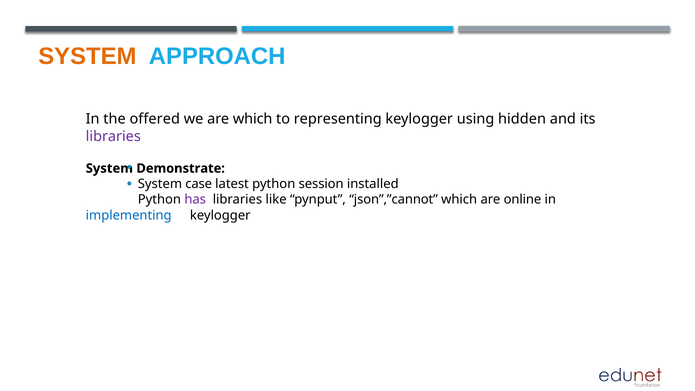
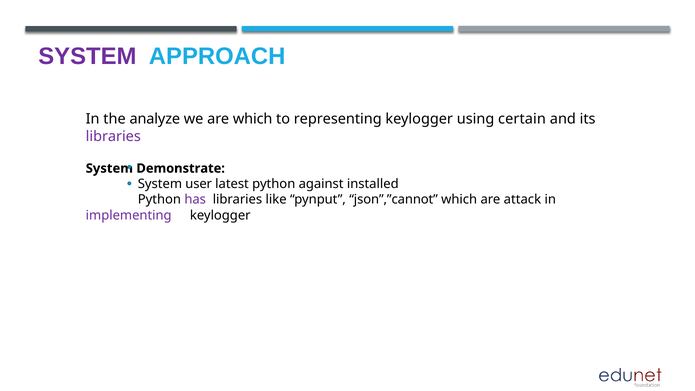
SYSTEM colour: orange -> purple (87, 56)
offered: offered -> analyze (155, 119)
hidden: hidden -> certain (522, 119)
case: case -> user (199, 184)
session: session -> against (321, 184)
online: online -> attack (522, 200)
implementing colour: blue -> purple (129, 215)
